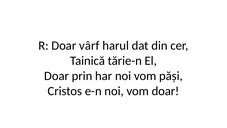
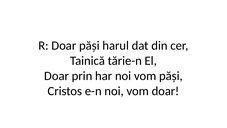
Doar vârf: vârf -> păși (89, 45)
